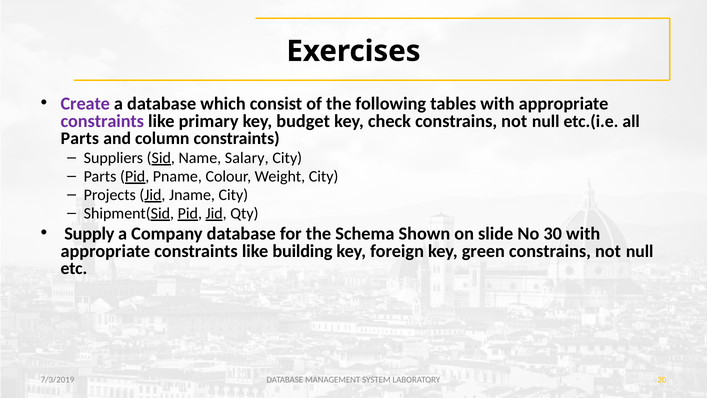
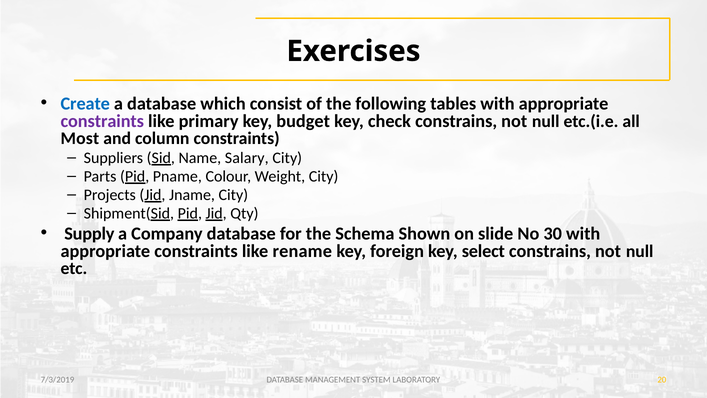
Create colour: purple -> blue (85, 103)
Parts: Parts -> Most (80, 138)
building: building -> rename (302, 251)
green: green -> select (483, 251)
